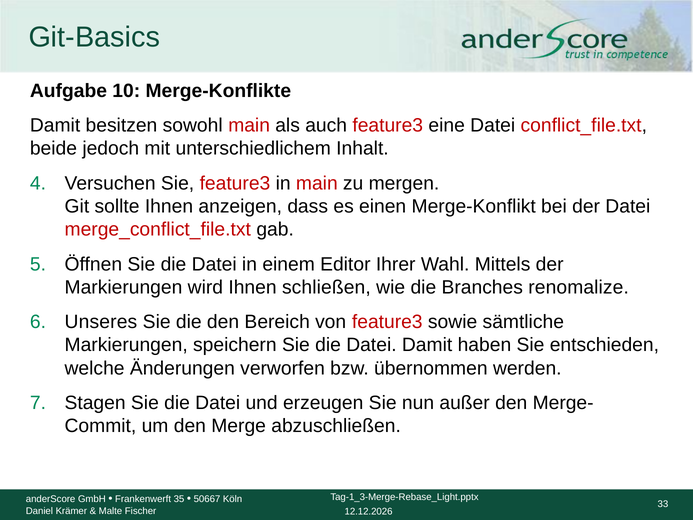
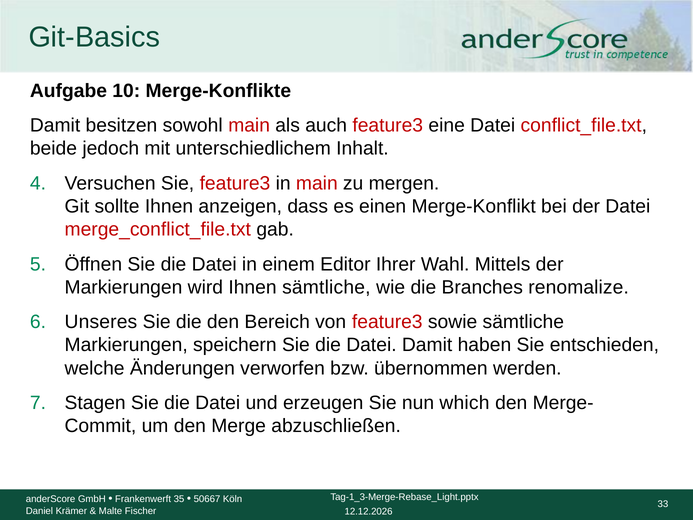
Ihnen schließen: schließen -> sämtliche (326, 287)
außer: außer -> which (464, 403)
